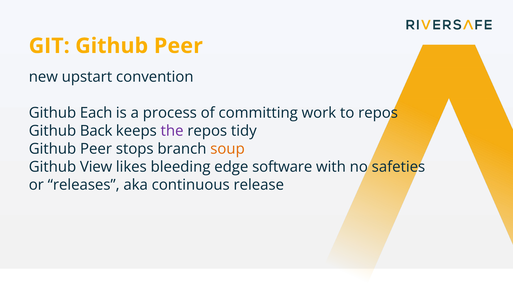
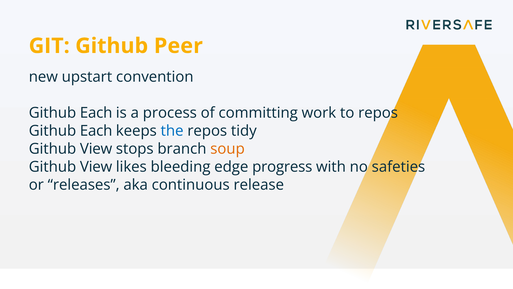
Back: Back -> Each (96, 131)
the colour: purple -> blue (172, 131)
Peer: Peer -> View (96, 149)
software: software -> progress (282, 167)
